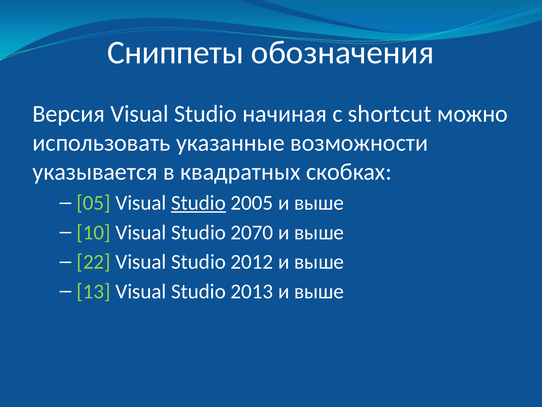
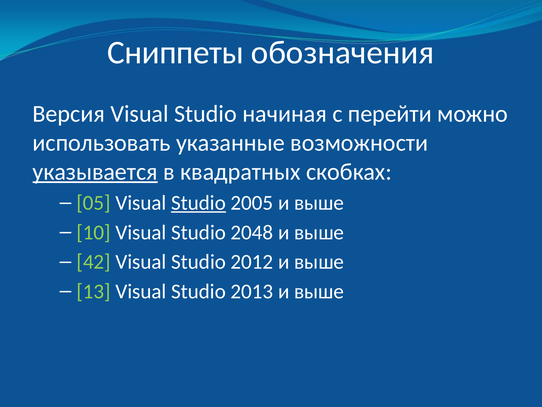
shortcut: shortcut -> перейти (390, 114)
указывается underline: none -> present (95, 172)
2070: 2070 -> 2048 (252, 232)
22: 22 -> 42 (94, 262)
